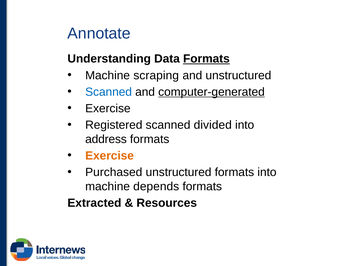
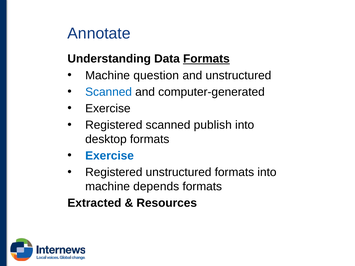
scraping: scraping -> question (156, 75)
computer-generated underline: present -> none (211, 92)
divided: divided -> publish (213, 125)
address: address -> desktop (106, 139)
Exercise colour: orange -> blue (110, 156)
Purchased: Purchased -> Registered (114, 172)
